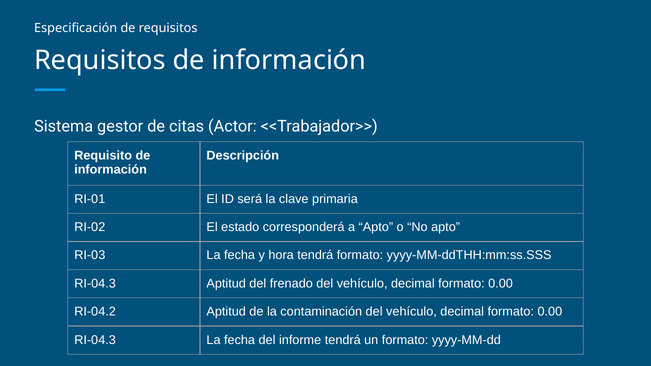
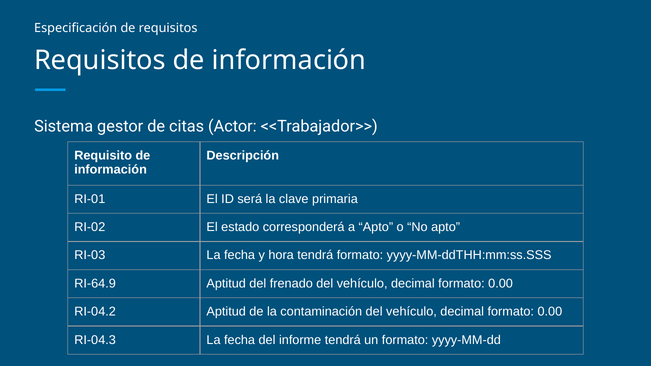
RI-04.3: RI-04.3 -> RI-64.9 (95, 284)
